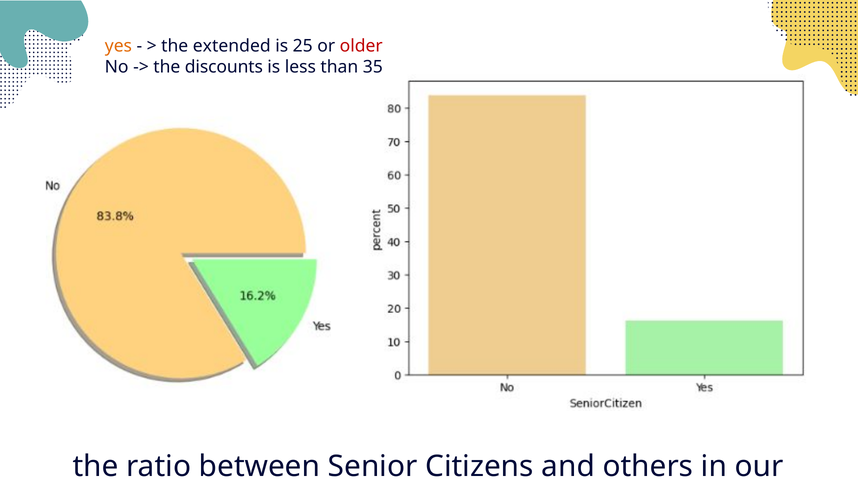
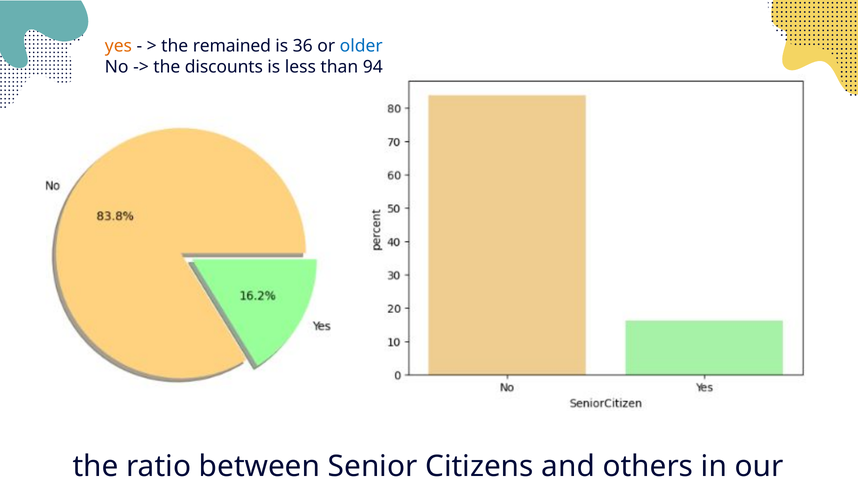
extended: extended -> remained (232, 46)
25: 25 -> 36 (303, 46)
older colour: red -> blue (361, 46)
35: 35 -> 94 (373, 67)
